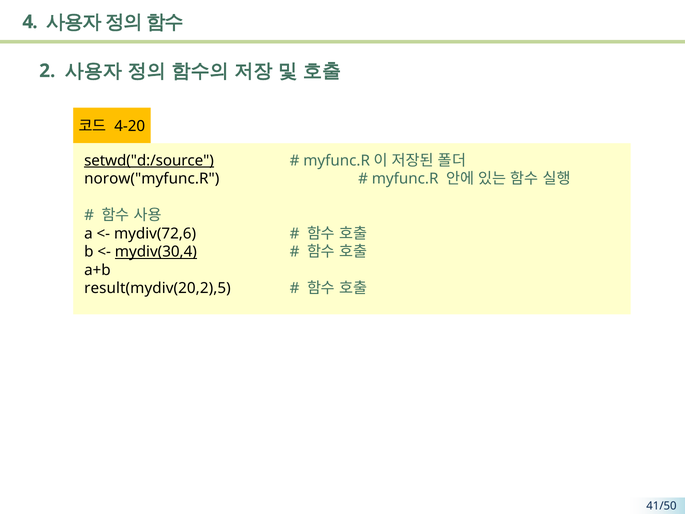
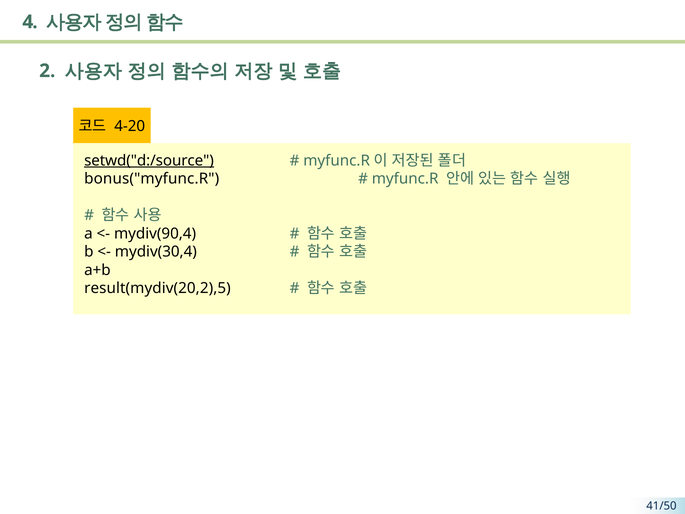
norow("myfunc.R: norow("myfunc.R -> bonus("myfunc.R (152, 179)
mydiv(72,6: mydiv(72,6 -> mydiv(90,4 (155, 233)
mydiv(30,4 underline: present -> none (156, 252)
